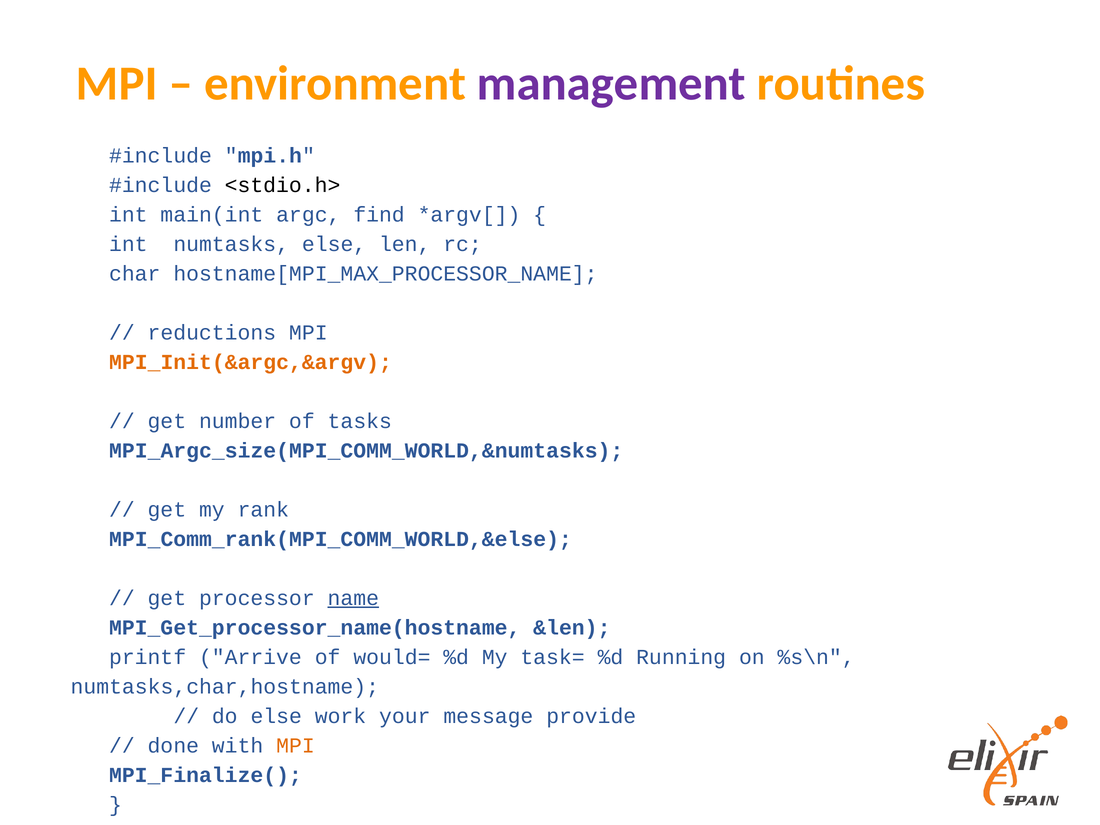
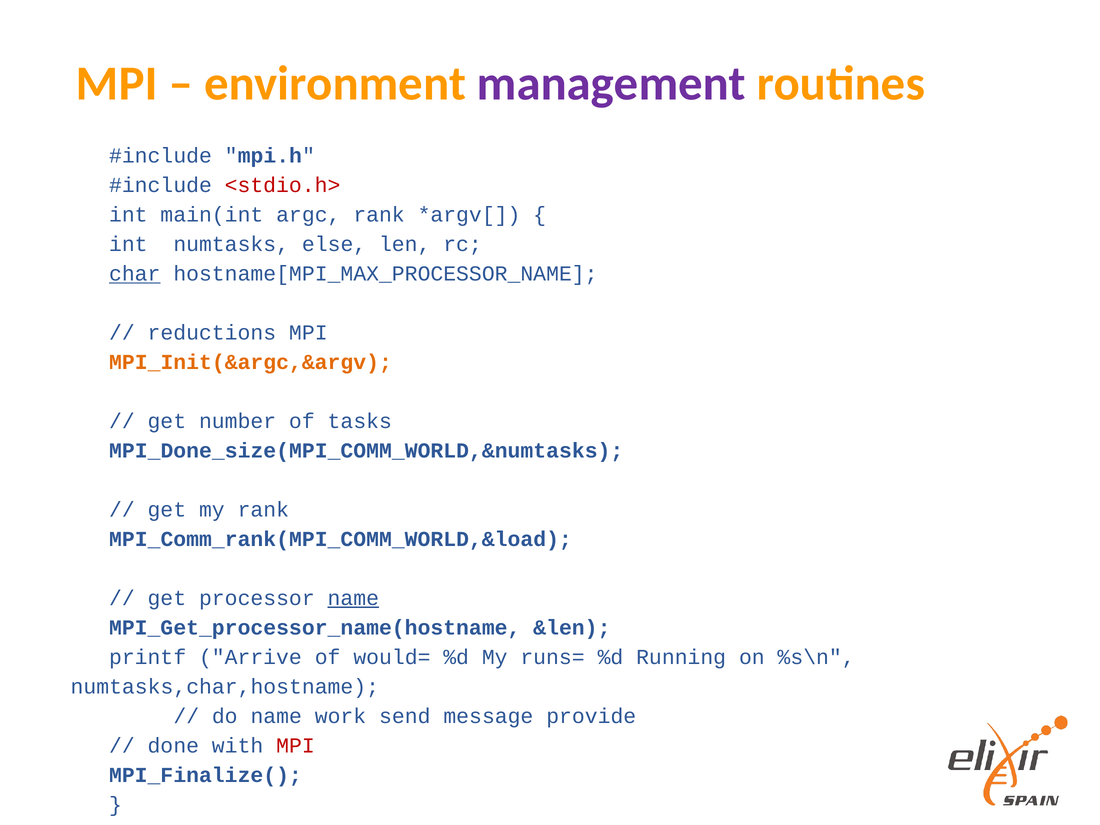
<stdio.h> colour: black -> red (283, 185)
argc find: find -> rank (379, 215)
char underline: none -> present (135, 274)
MPI_Argc_size(MPI_COMM_WORLD,&numtasks: MPI_Argc_size(MPI_COMM_WORLD,&numtasks -> MPI_Done_size(MPI_COMM_WORLD,&numtasks (366, 451)
MPI_Comm_rank(MPI_COMM_WORLD,&else: MPI_Comm_rank(MPI_COMM_WORLD,&else -> MPI_Comm_rank(MPI_COMM_WORLD,&load (340, 539)
task=: task= -> runs= (553, 657)
do else: else -> name (276, 716)
your: your -> send (405, 716)
MPI colour: orange -> red (295, 746)
